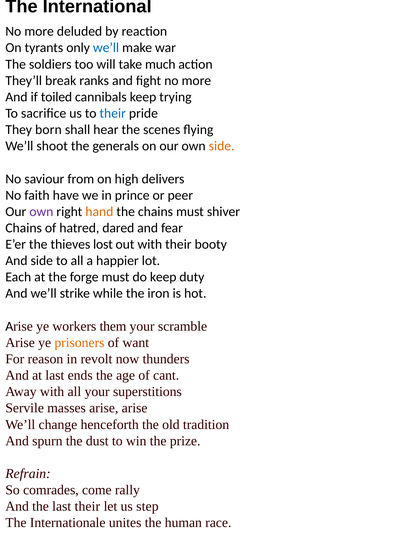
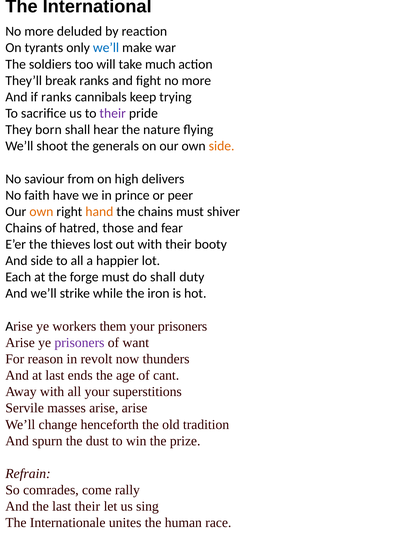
if toiled: toiled -> ranks (56, 97)
their colour: blue -> purple (113, 113)
scenes: scenes -> nature (162, 130)
own colour: purple -> orange (41, 211)
dared: dared -> those (118, 228)
do keep: keep -> shall (163, 277)
your scramble: scramble -> prisoners (183, 326)
prisoners colour: orange -> purple (79, 342)
step: step -> sing (147, 506)
